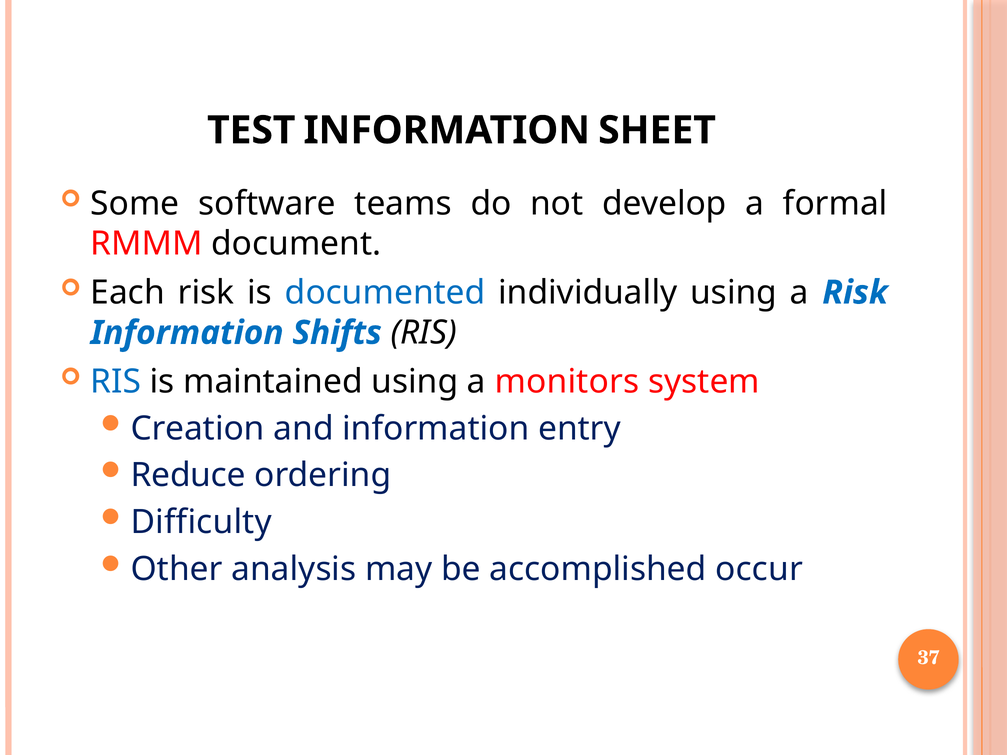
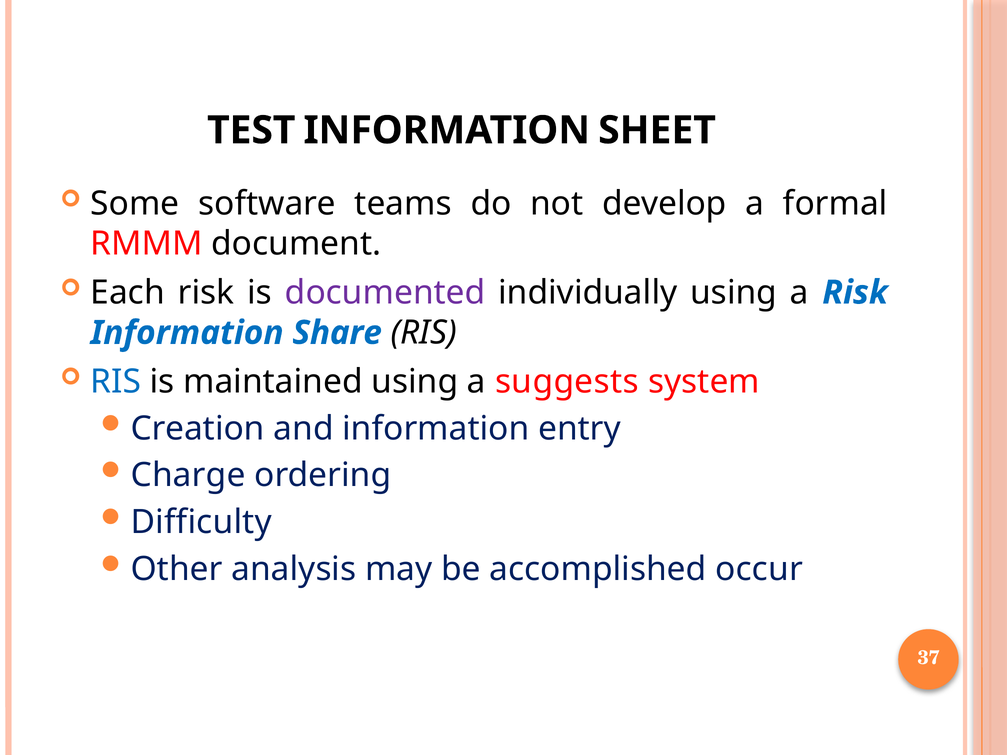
documented colour: blue -> purple (385, 293)
Shifts: Shifts -> Share (337, 333)
monitors: monitors -> suggests (567, 382)
Reduce: Reduce -> Charge (188, 476)
